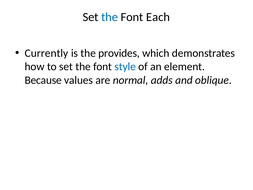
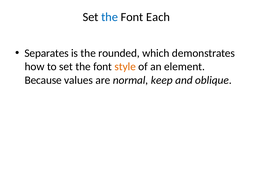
Currently: Currently -> Separates (47, 53)
provides: provides -> rounded (119, 53)
style colour: blue -> orange (125, 67)
adds: adds -> keep (162, 80)
